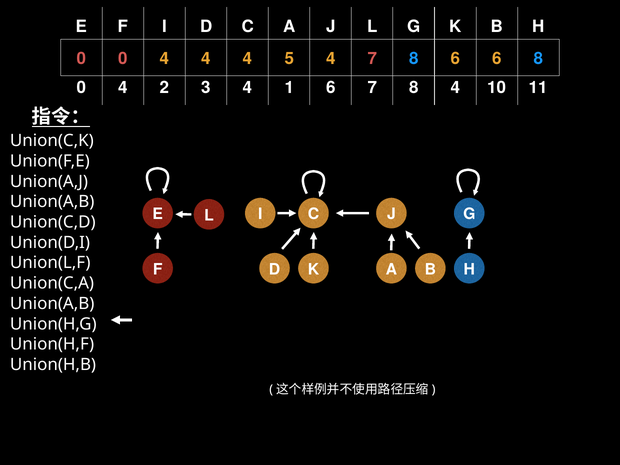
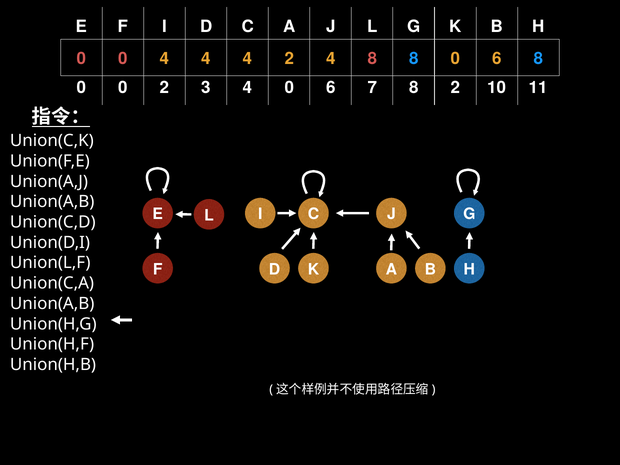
4 5: 5 -> 2 (289, 59)
4 7: 7 -> 8 (372, 59)
8 6: 6 -> 0 (455, 59)
4: 4 -> 0 (123, 88)
4 1: 1 -> 0 (289, 88)
8 4: 4 -> 2 (455, 88)
